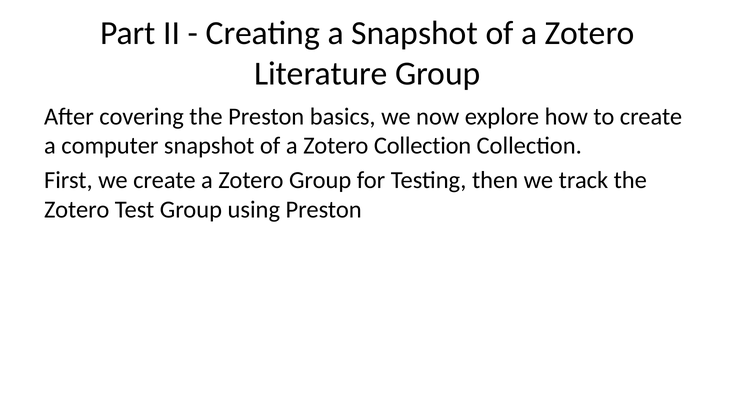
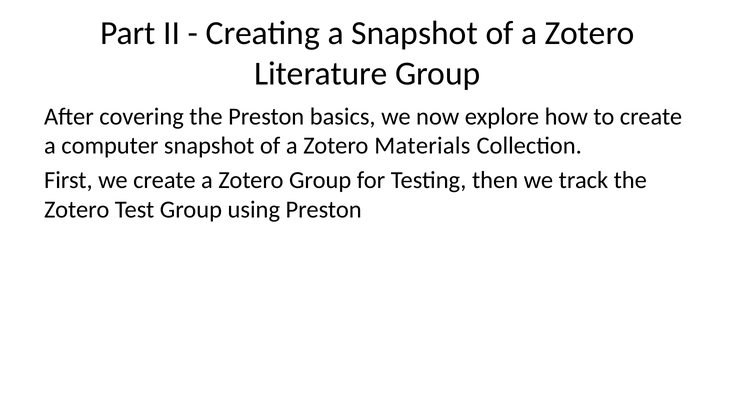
Zotero Collection: Collection -> Materials (422, 146)
